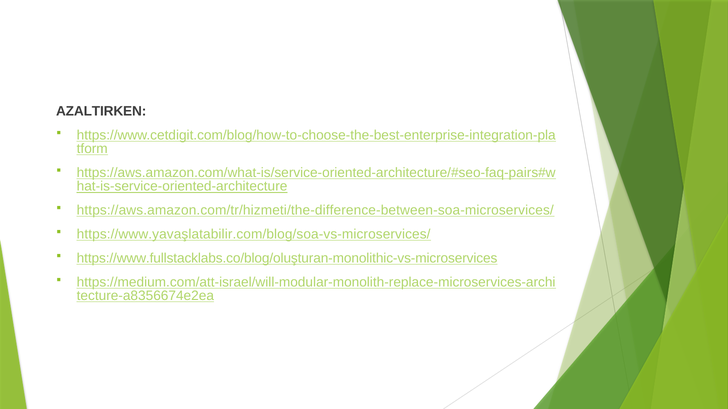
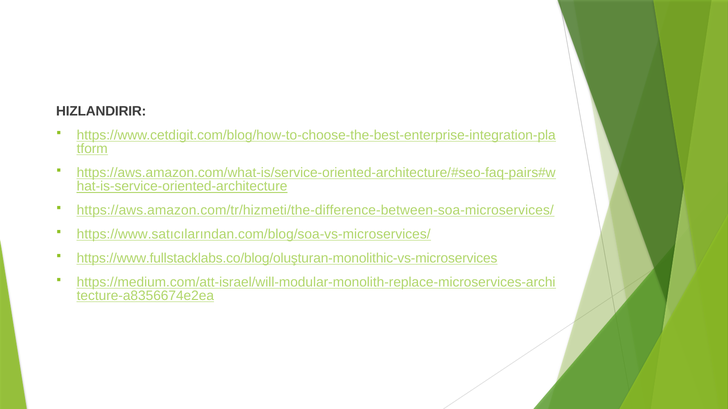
AZALTIRKEN: AZALTIRKEN -> HIZLANDIRIR (101, 111)
https://www.yavaşlatabilir.com/blog/soa-vs-microservices/: https://www.yavaşlatabilir.com/blog/soa-vs-microservices/ -> https://www.satıcılarından.com/blog/soa-vs-microservices/ (254, 235)
